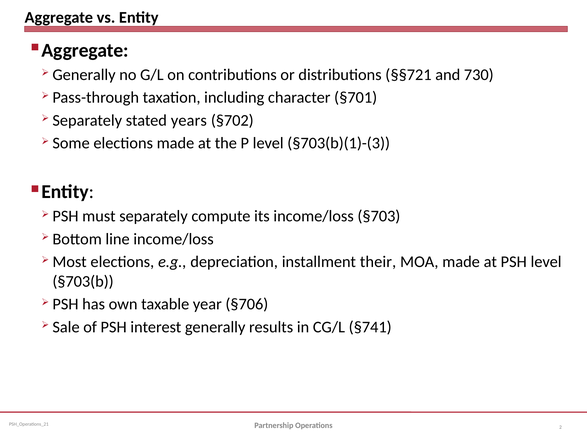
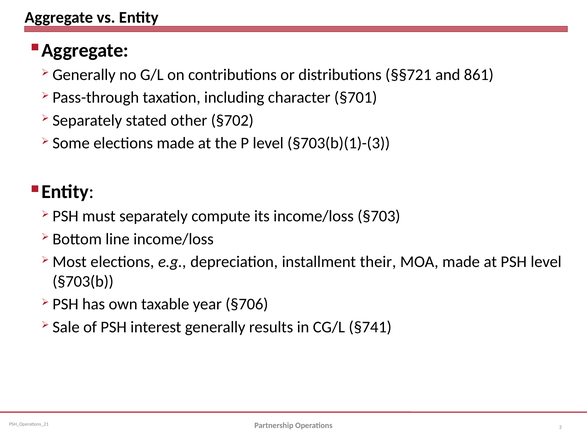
730: 730 -> 861 (479, 75)
years: years -> other (189, 120)
